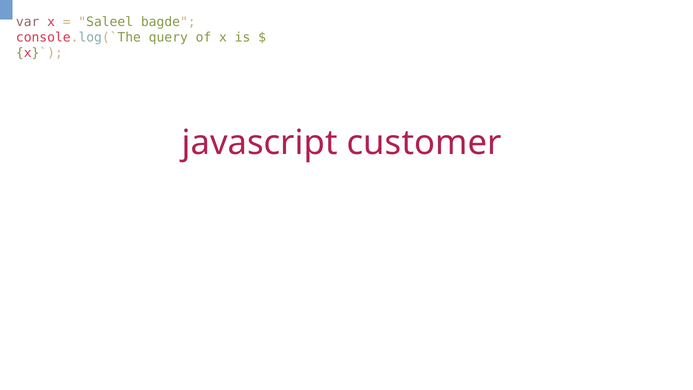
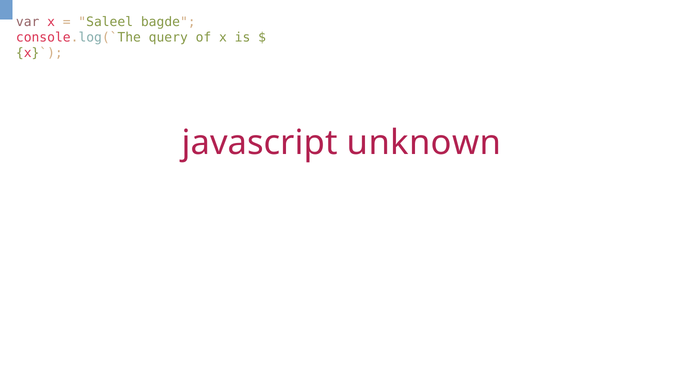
customer: customer -> unknown (424, 143)
